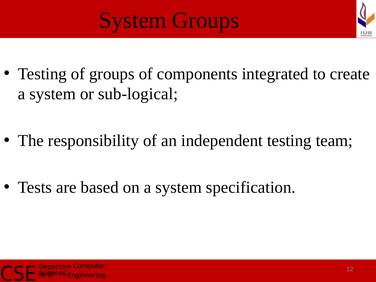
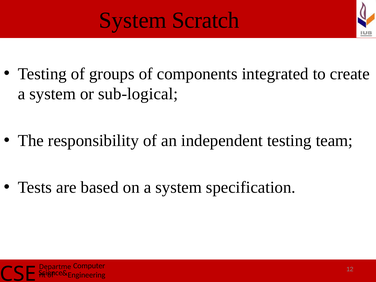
System Groups: Groups -> Scratch (206, 20)
